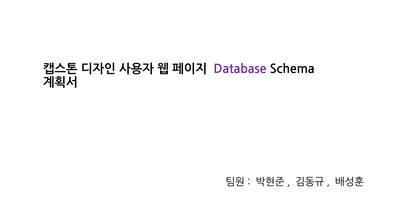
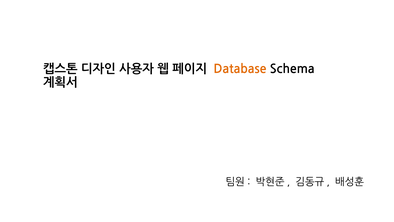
Database colour: purple -> orange (240, 69)
